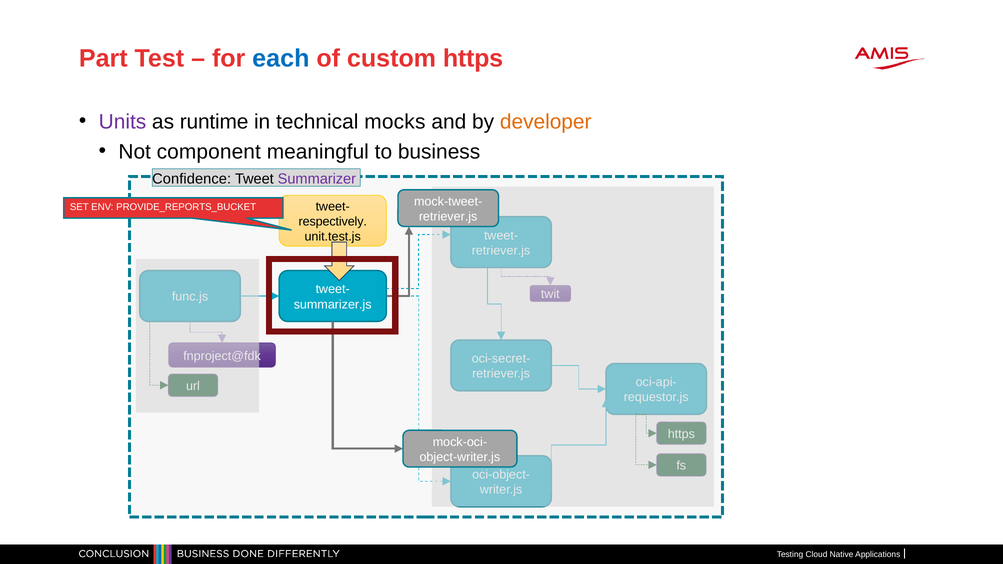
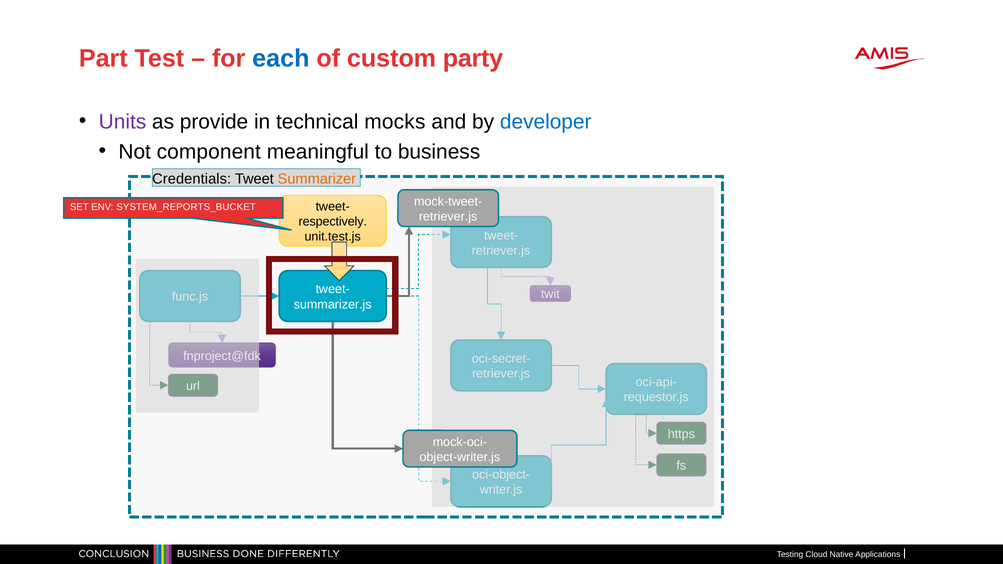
custom https: https -> party (473, 59)
runtime: runtime -> provide (214, 122)
developer colour: orange -> blue (546, 122)
Confidence: Confidence -> Credentials (192, 179)
Summarizer colour: purple -> orange (317, 179)
PROVIDE_REPORTS_BUCKET: PROVIDE_REPORTS_BUCKET -> SYSTEM_REPORTS_BUCKET (186, 207)
